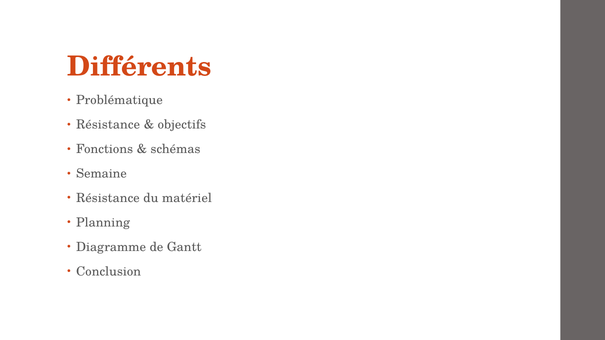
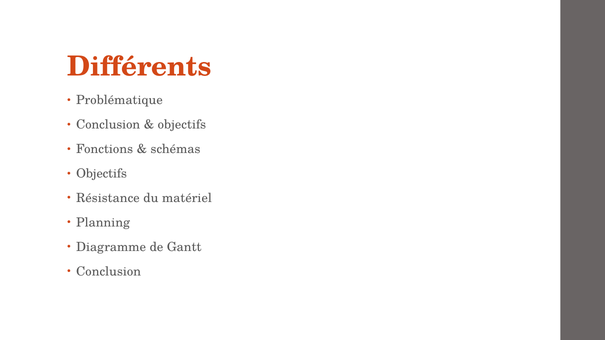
Résistance: Résistance -> Conclusion (108, 125)
Semaine: Semaine -> Objectifs (102, 174)
